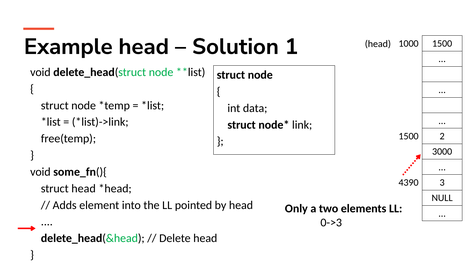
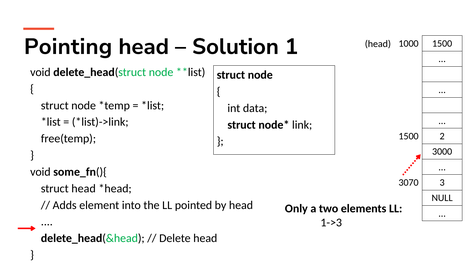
Example: Example -> Pointing (68, 47)
4390: 4390 -> 3070 (409, 182)
0->3: 0->3 -> 1->3 (331, 222)
